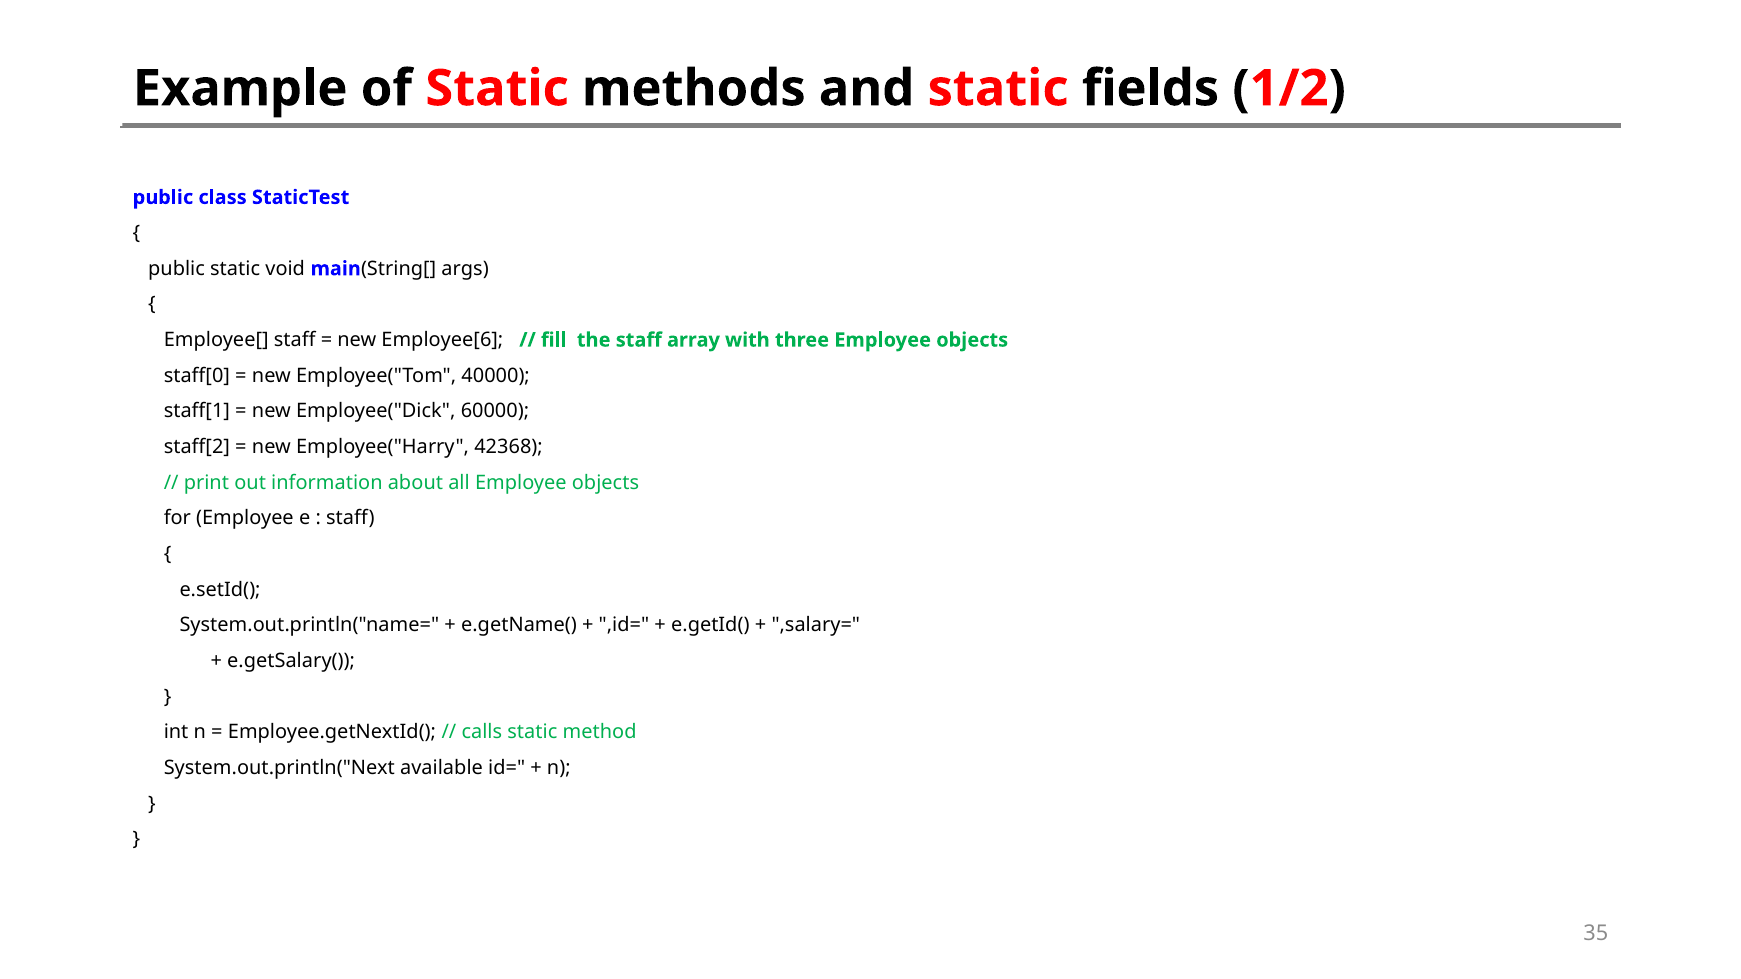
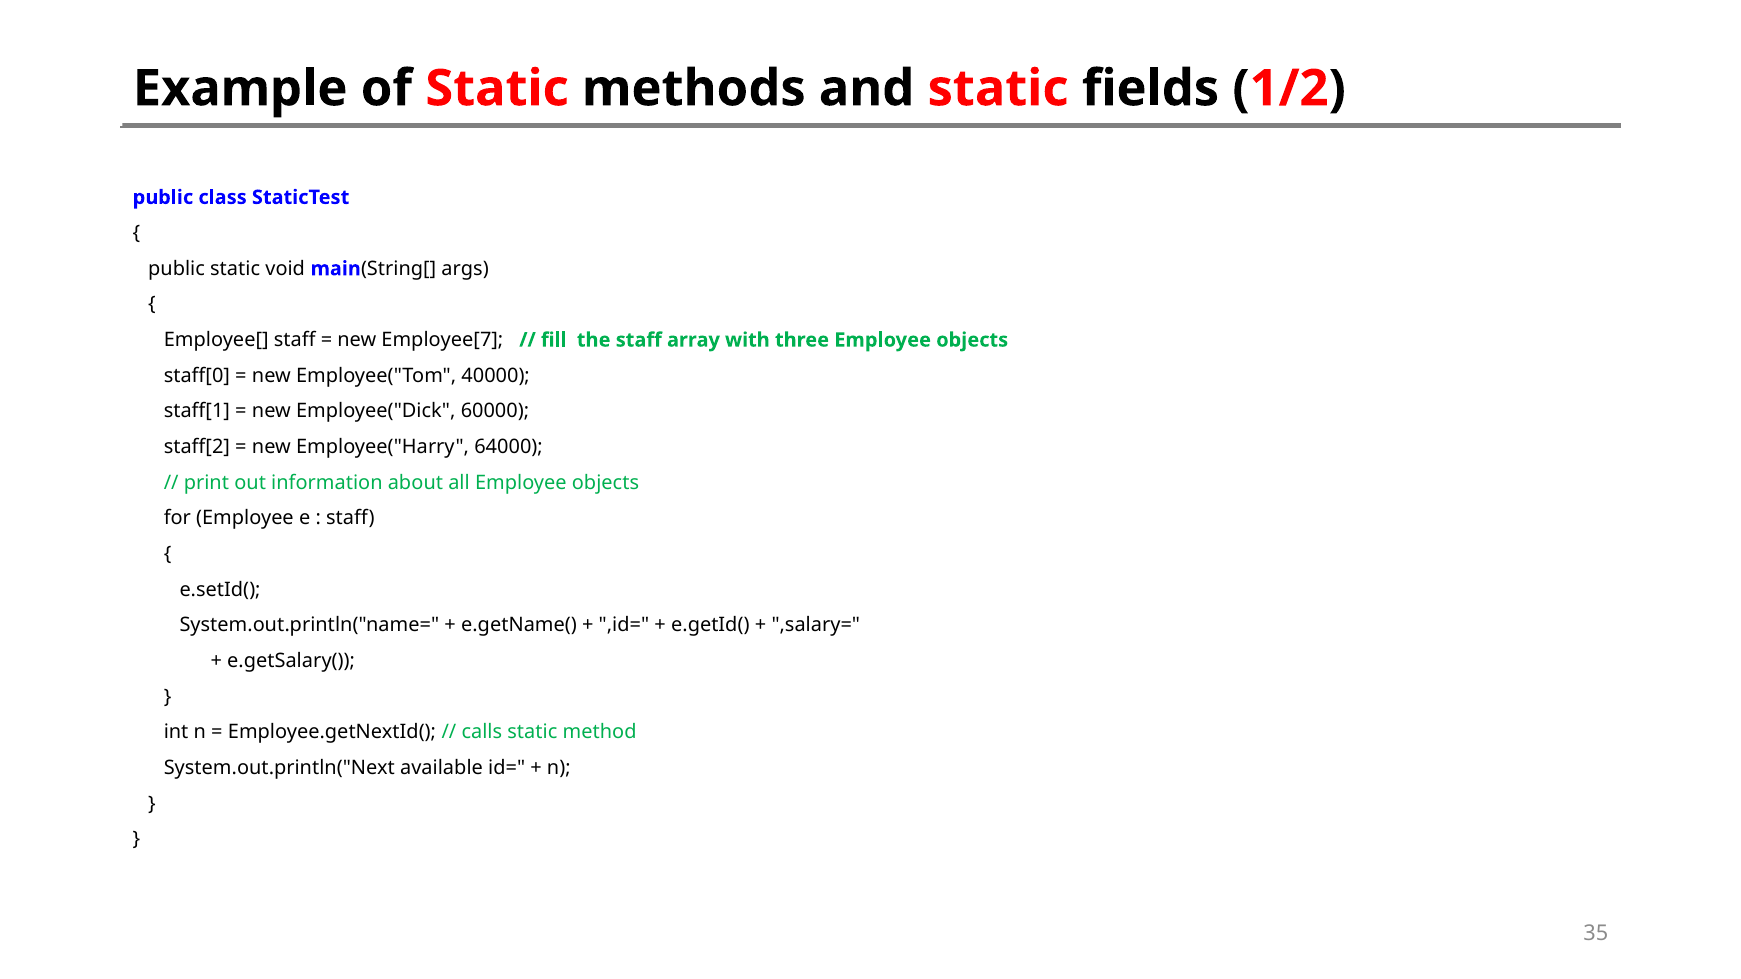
Employee[6: Employee[6 -> Employee[7 (442, 340)
42368: 42368 -> 64000 (509, 447)
